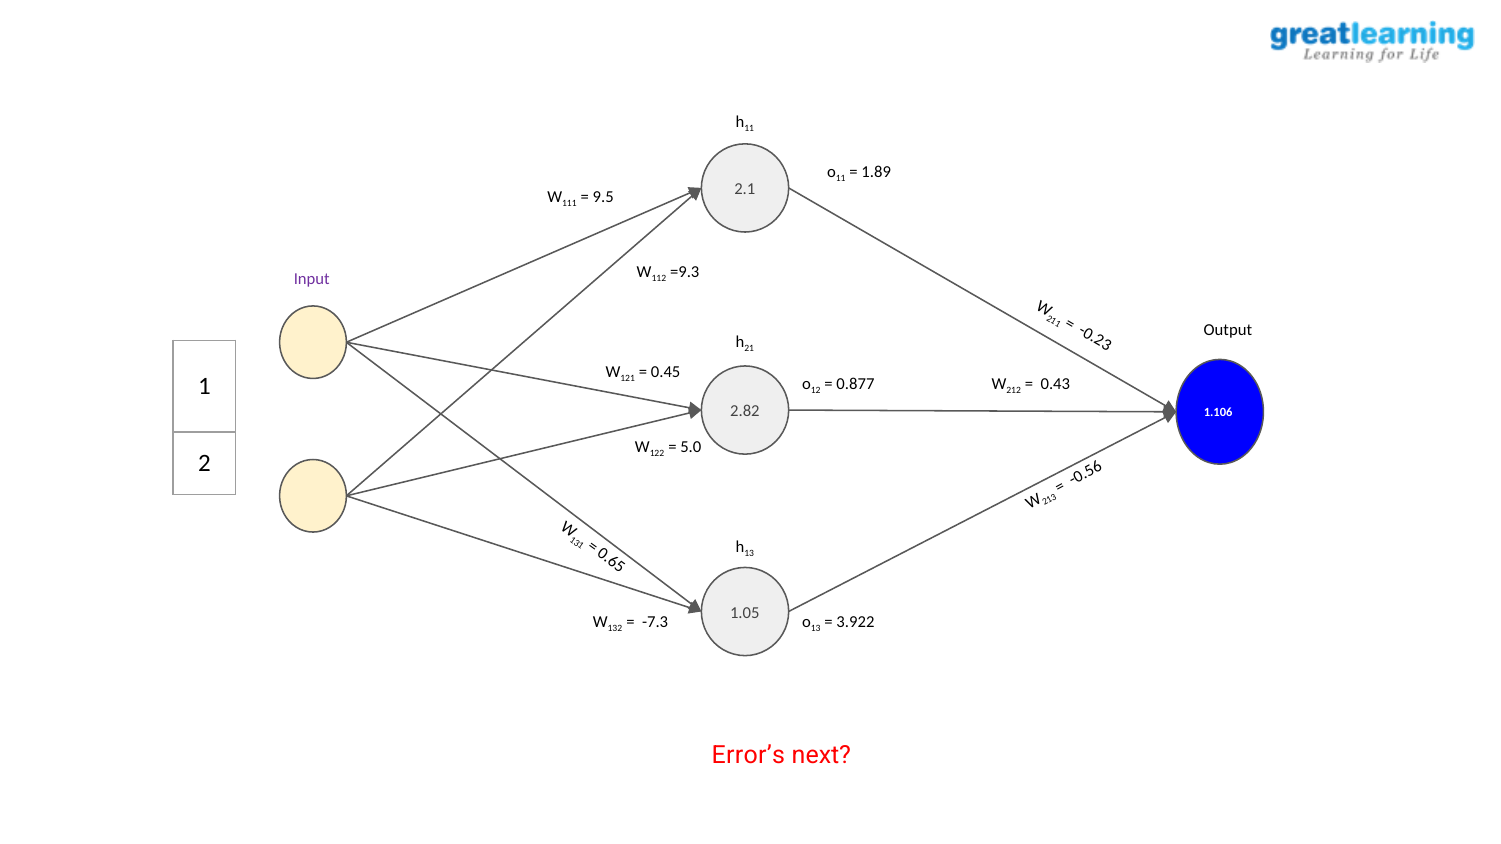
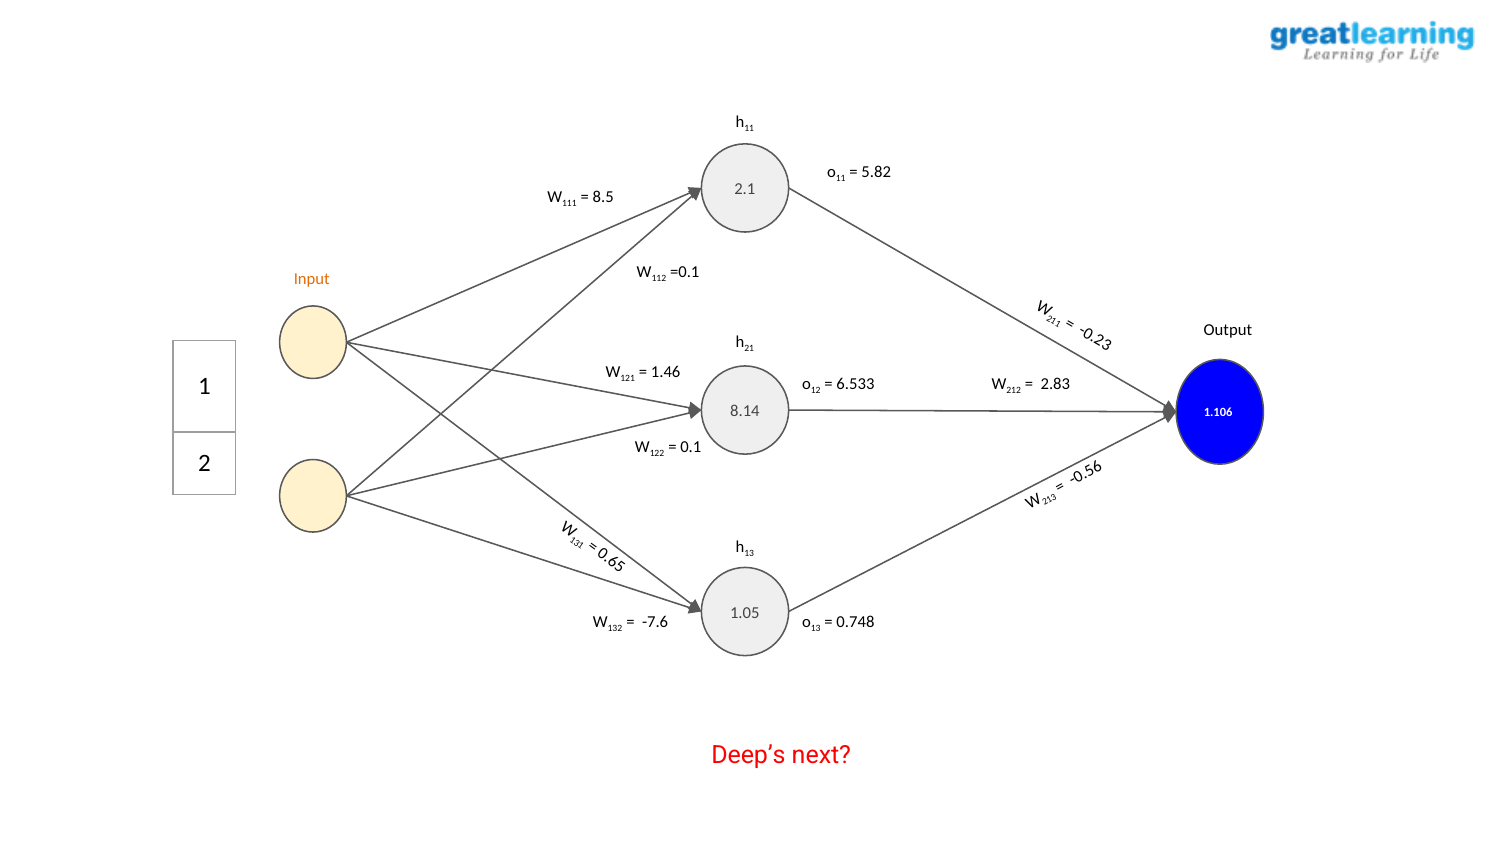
1.89: 1.89 -> 5.82 (876, 172)
9.5: 9.5 -> 8.5 (603, 197)
=9.3: =9.3 -> =0.1 (685, 272)
Input colour: purple -> orange (312, 279)
0.45: 0.45 -> 1.46 (666, 372)
0.877: 0.877 -> 6.533 (855, 384)
0.43: 0.43 -> 2.83 (1055, 384)
2.82: 2.82 -> 8.14 (745, 411)
5.0: 5.0 -> 0.1 (691, 447)
-7.3: -7.3 -> -7.6 (655, 622)
3.922: 3.922 -> 0.748 (855, 622)
Error’s: Error’s -> Deep’s (748, 756)
